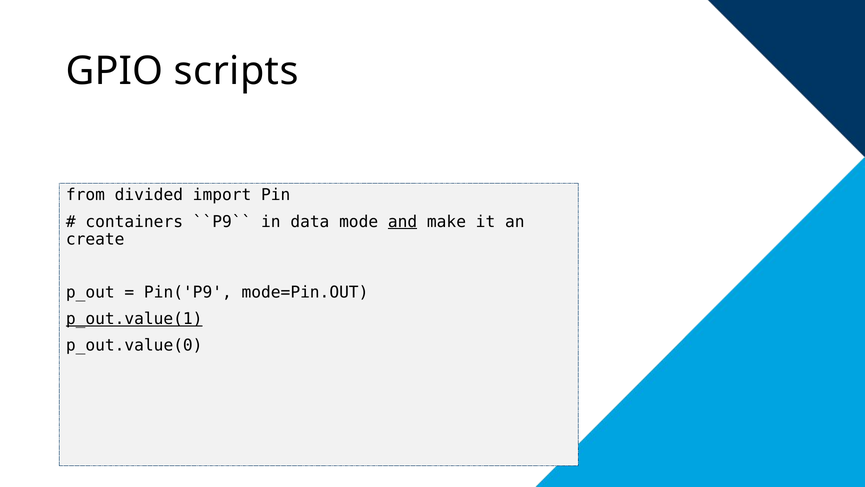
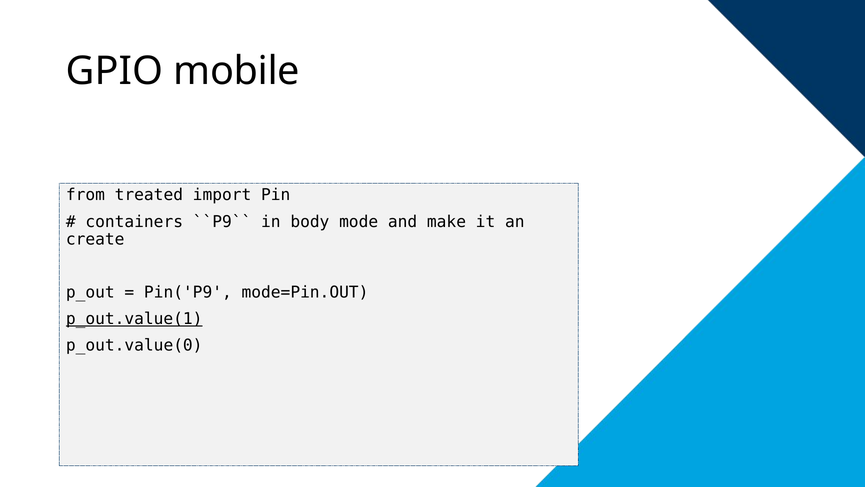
scripts: scripts -> mobile (237, 71)
divided: divided -> treated (149, 195)
data: data -> body (310, 221)
and underline: present -> none (403, 221)
